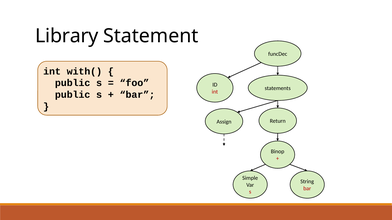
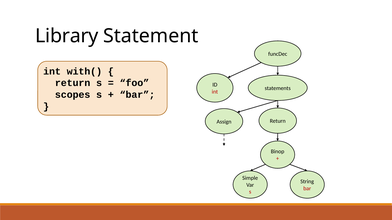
public: public -> return (73, 83)
public: public -> scopes (73, 95)
